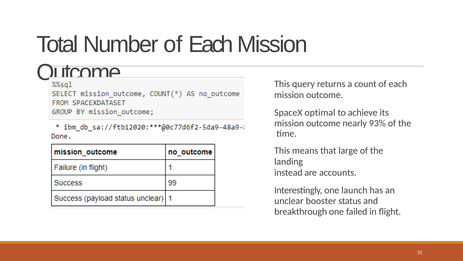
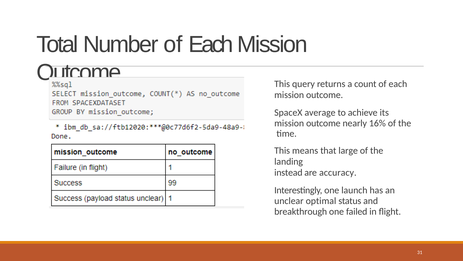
optimal: optimal -> average (320, 112)
93%: 93% -> 16% (377, 123)
accounts: accounts -> accuracy (338, 172)
booster: booster -> optimal (321, 201)
